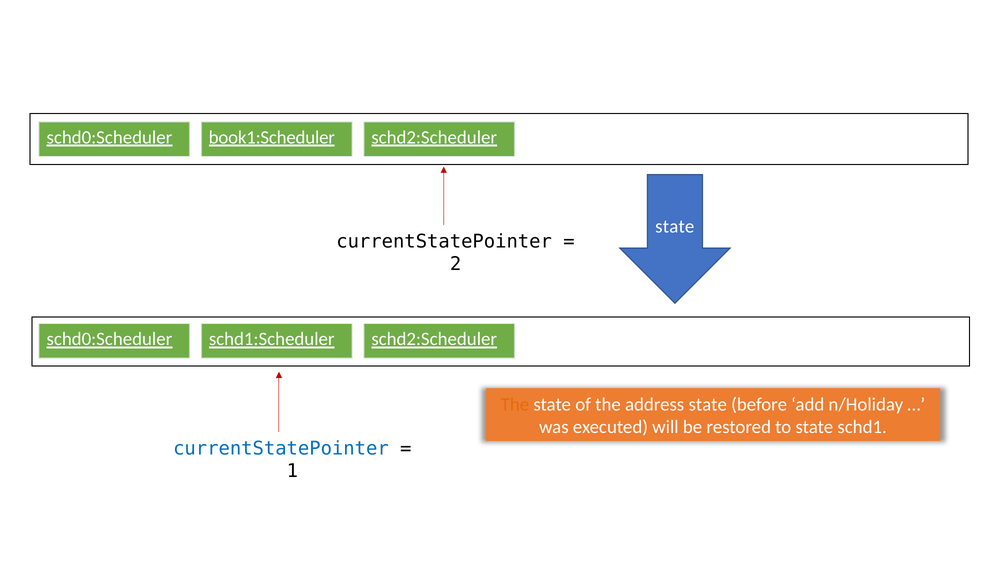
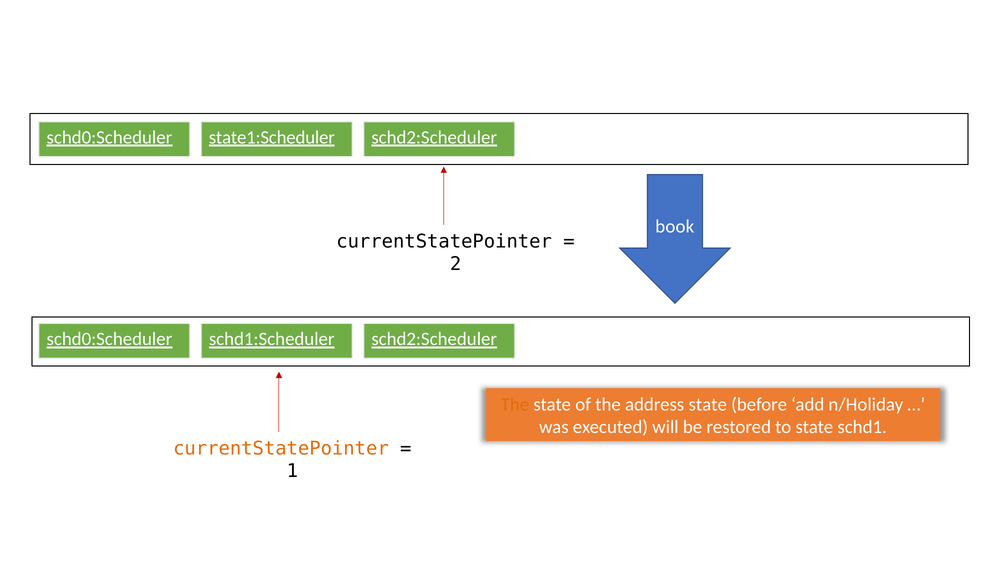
book1:Scheduler: book1:Scheduler -> state1:Scheduler (272, 137)
state: state -> book (675, 226)
currentStatePointer colour: blue -> orange (281, 448)
